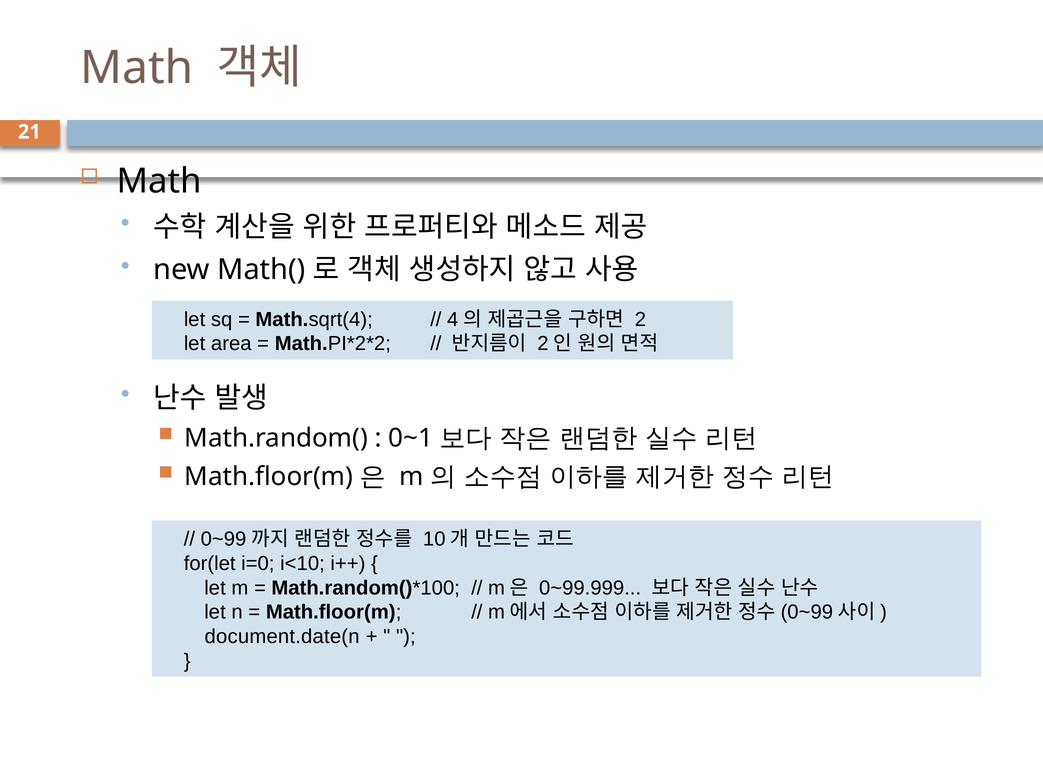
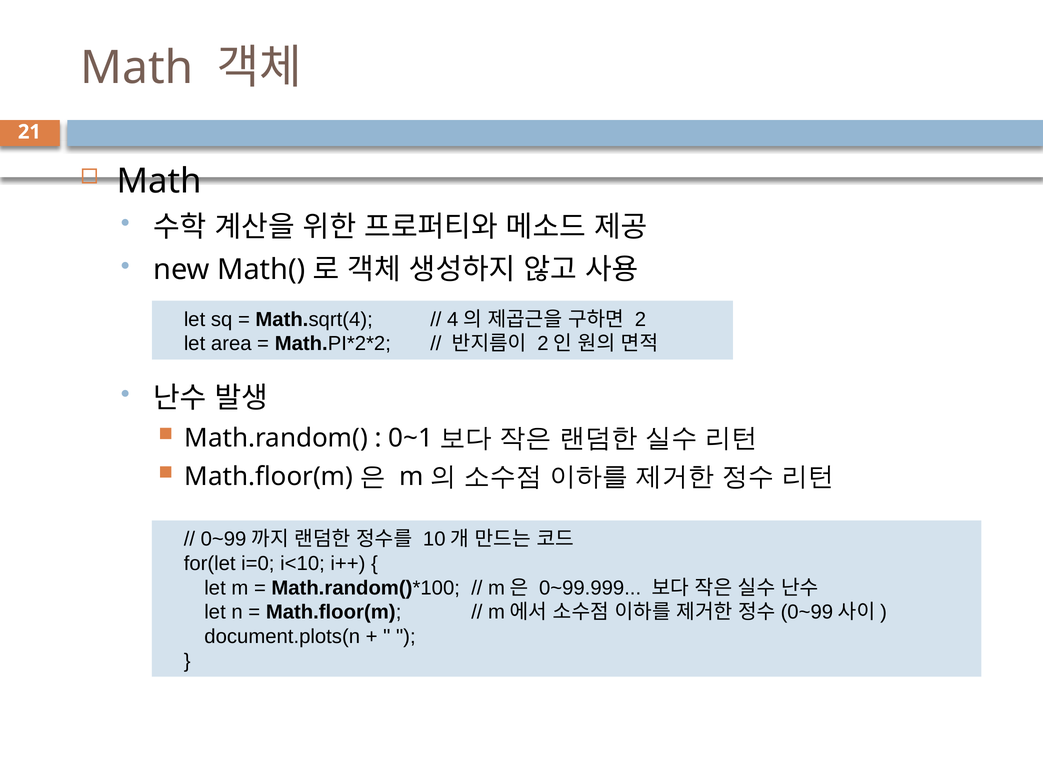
document.date(n: document.date(n -> document.plots(n (282, 637)
